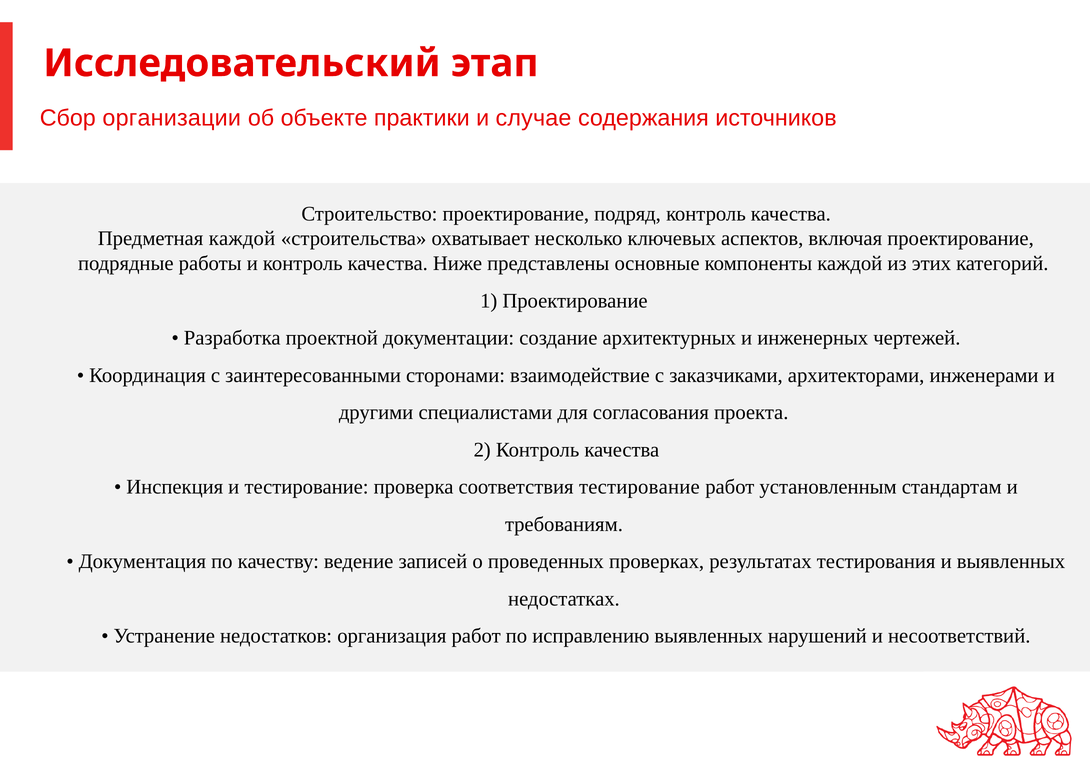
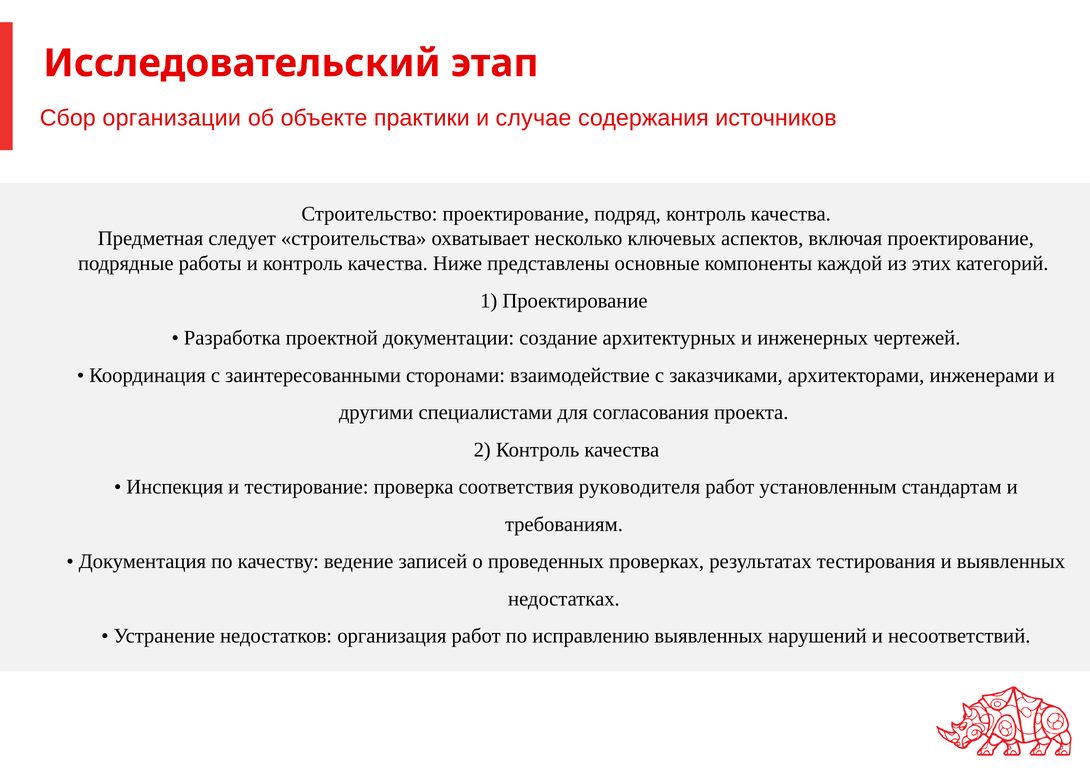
Предметная каждой: каждой -> следует (242, 239)
соответствия тестирование: тестирование -> руководителя (639, 487)
